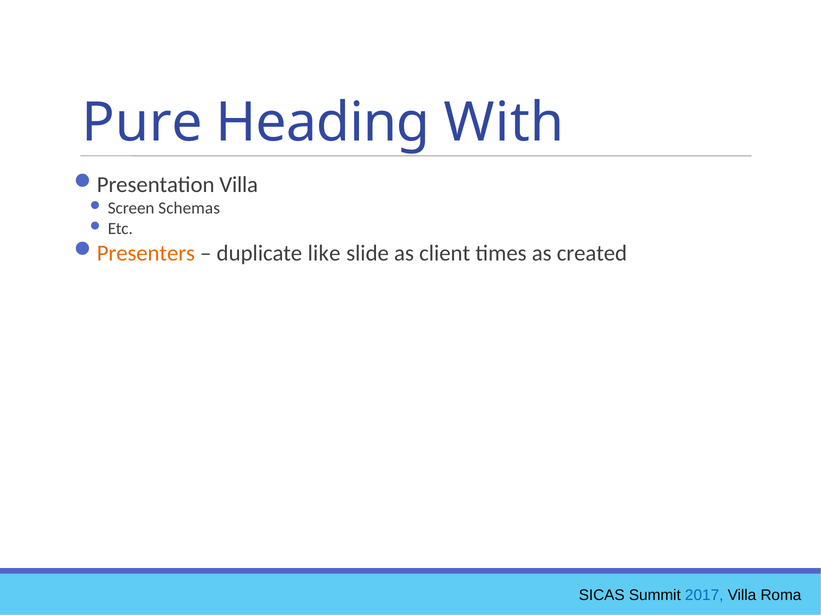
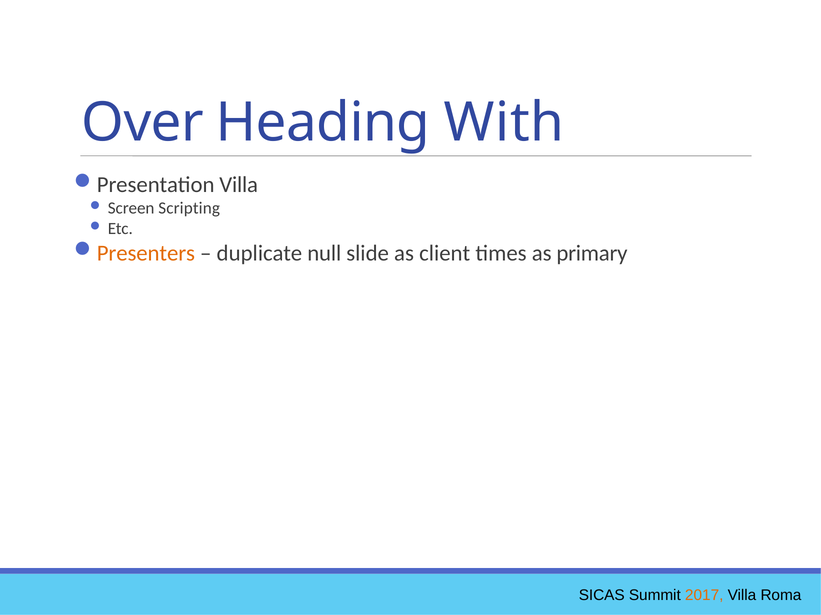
Pure: Pure -> Over (143, 123)
Schemas: Schemas -> Scripting (189, 209)
like: like -> null (324, 253)
created: created -> primary (592, 253)
2017 colour: blue -> orange (704, 596)
